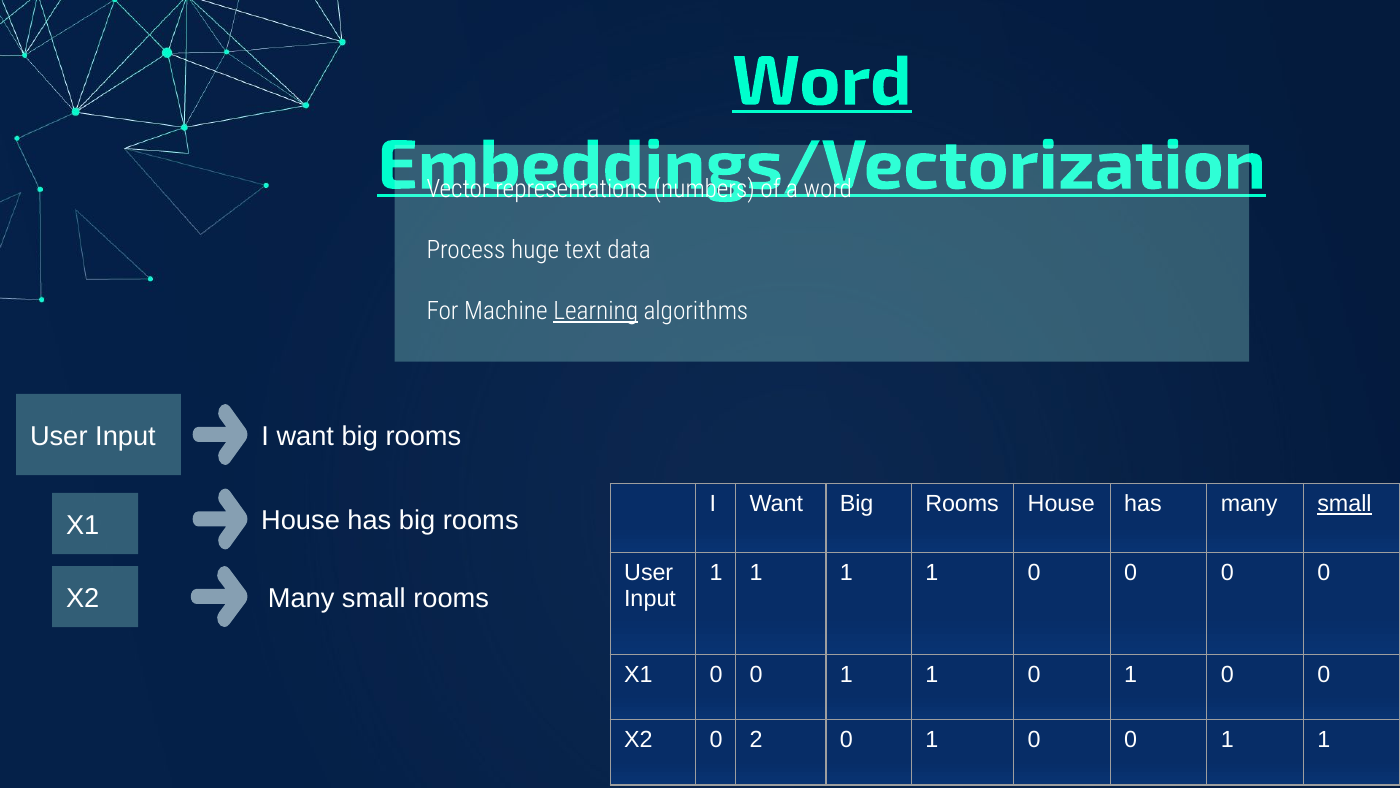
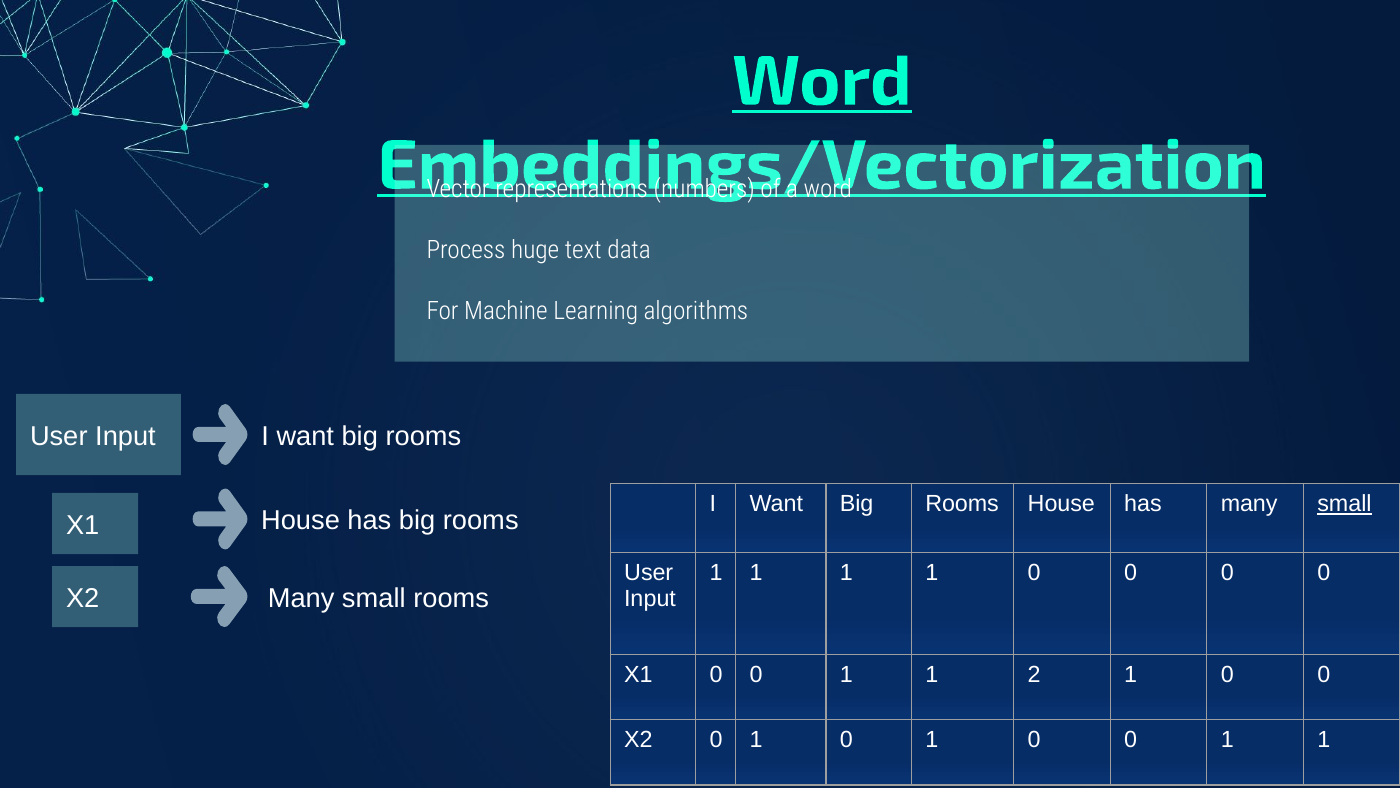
Learning underline: present -> none (596, 311)
0 1 1 0: 0 -> 2 (1034, 674)
X2 0 2: 2 -> 1 (756, 740)
